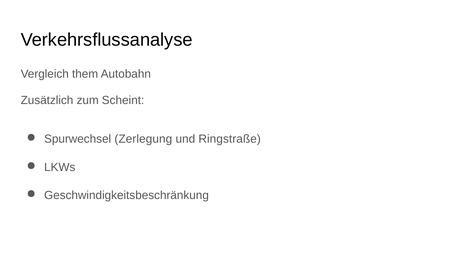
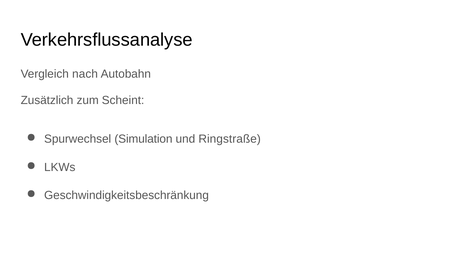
them: them -> nach (85, 74)
Zerlegung: Zerlegung -> Simulation (143, 139)
